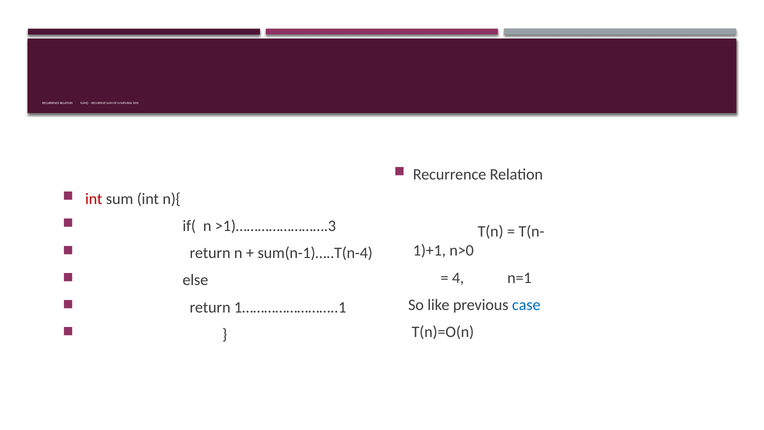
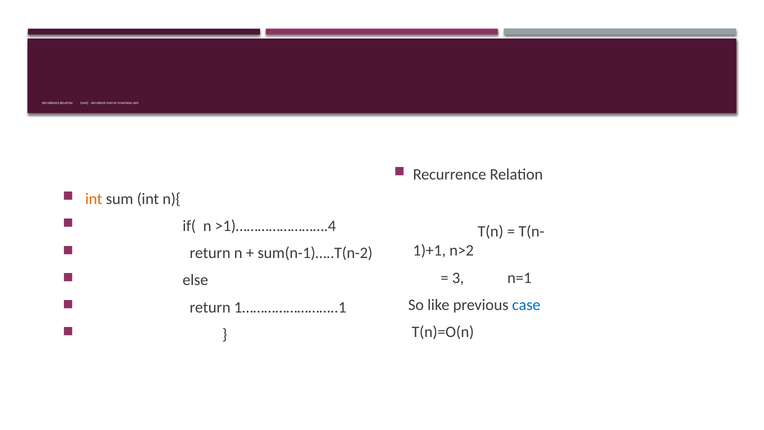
int colour: red -> orange (94, 199)
>1)…………………….3: >1)…………………….3 -> >1)…………………….4 (275, 226)
n>0: n>0 -> n>2 (462, 251)
sum(n-1)…..T(n-4: sum(n-1)…..T(n-4 -> sum(n-1)…..T(n-2 (315, 253)
4: 4 -> 3 (458, 278)
